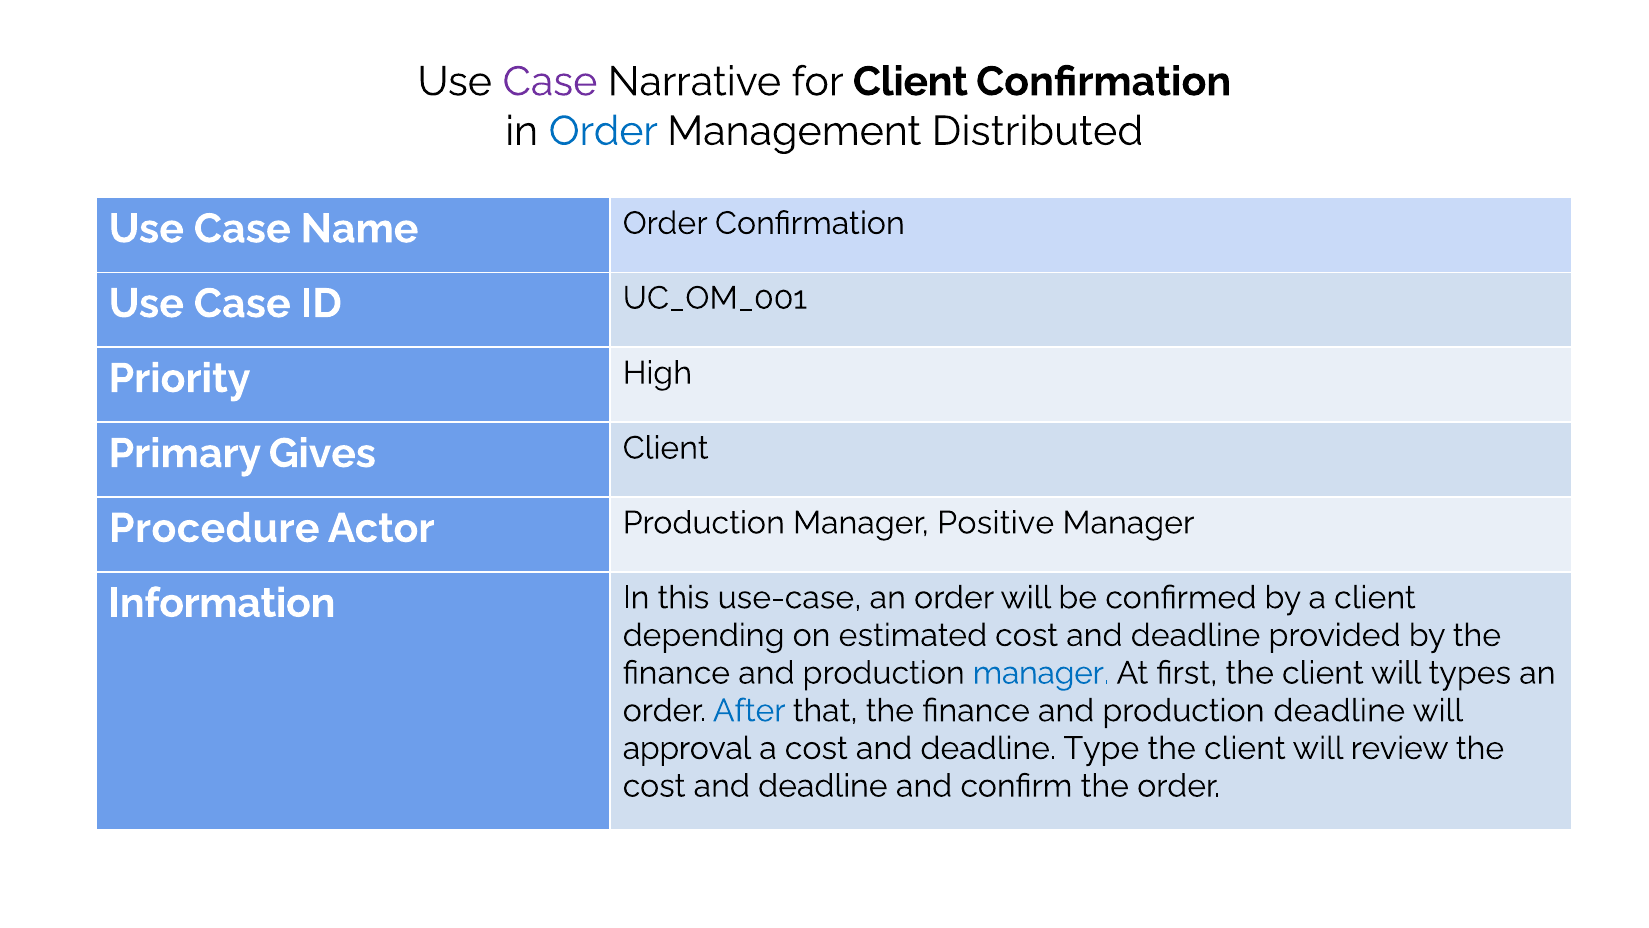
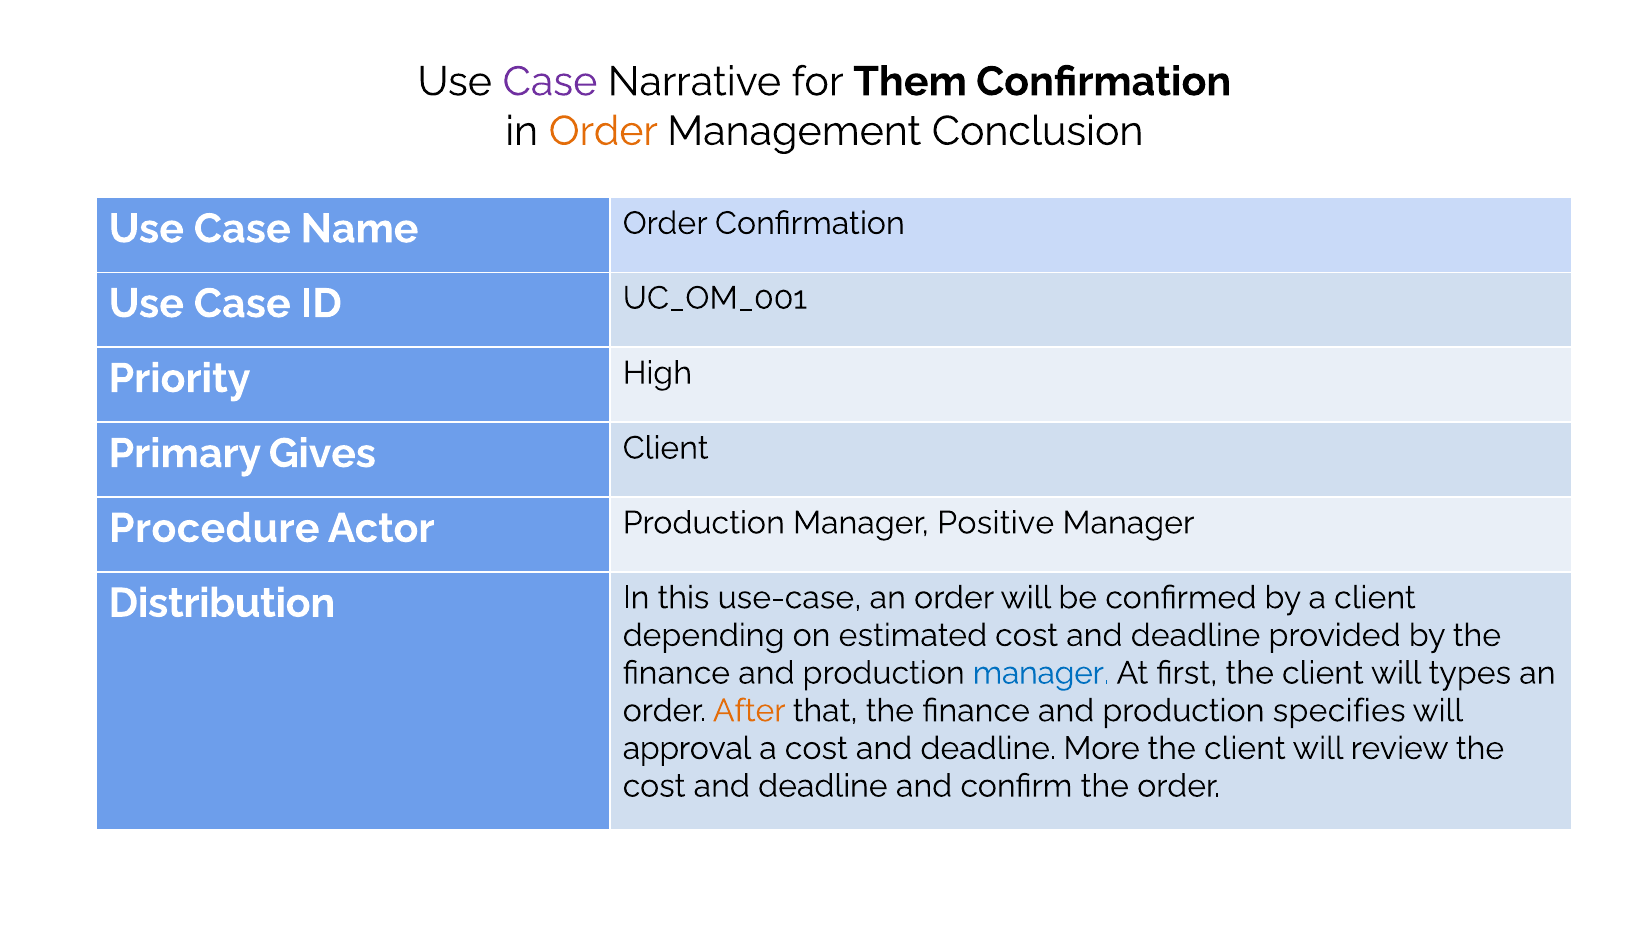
for Client: Client -> Them (910, 82)
Order colour: blue -> orange (603, 131)
Distributed: Distributed -> Conclusion (1038, 131)
Information: Information -> Distribution (222, 603)
After colour: blue -> orange (749, 710)
production deadline: deadline -> specifies (1339, 710)
Type: Type -> More (1102, 748)
